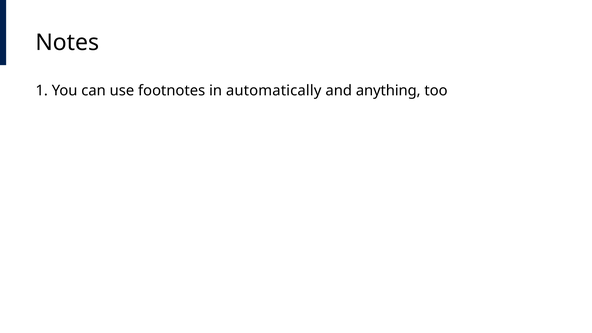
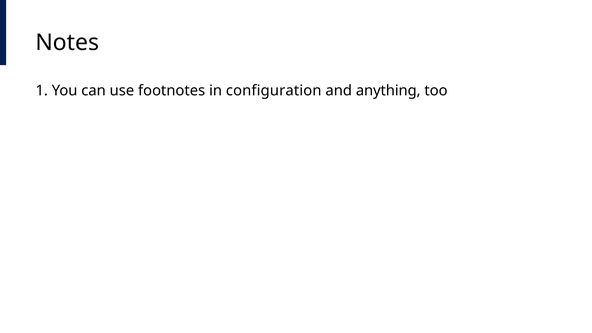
automatically: automatically -> configuration (274, 91)
